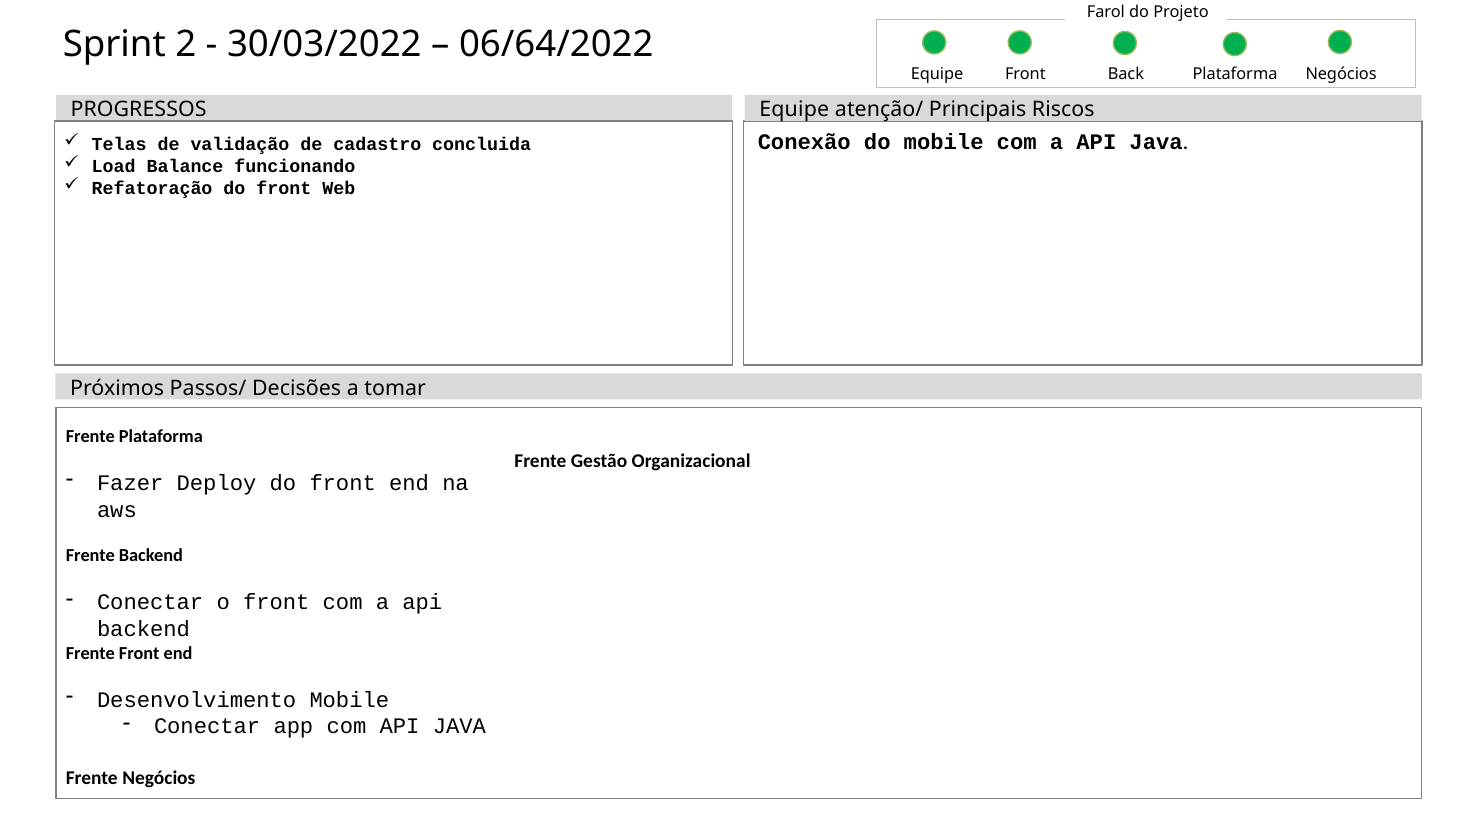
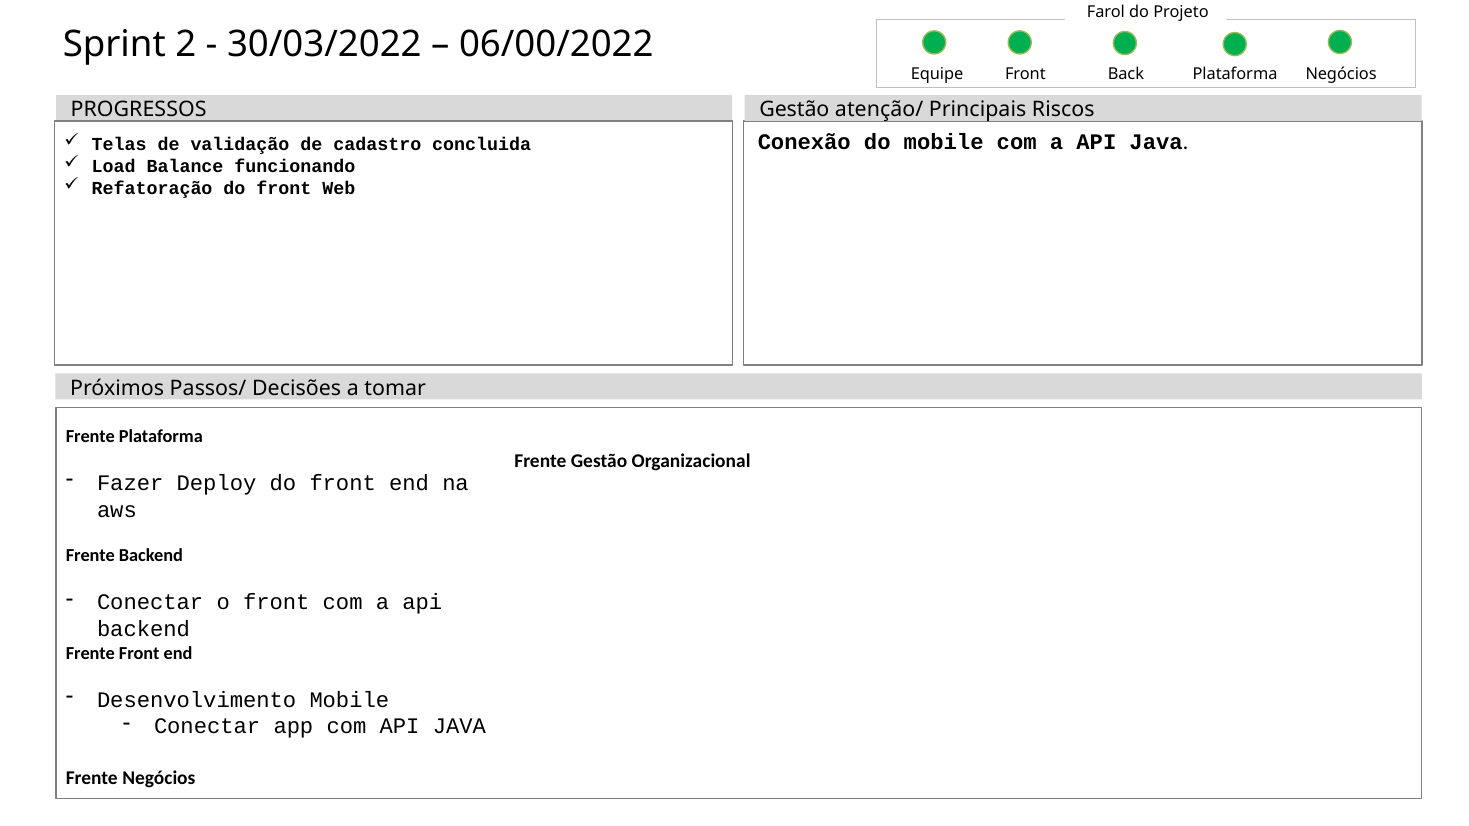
06/64/2022: 06/64/2022 -> 06/00/2022 (556, 45)
PROGRESSOS Equipe: Equipe -> Gestão (794, 109)
